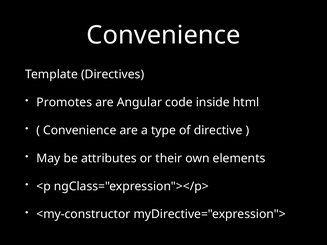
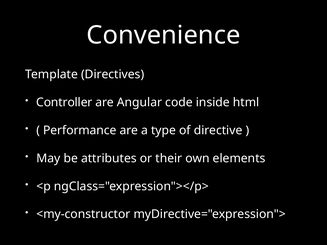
Promotes: Promotes -> Controller (64, 103)
Convenience: Convenience -> Performance (80, 131)
